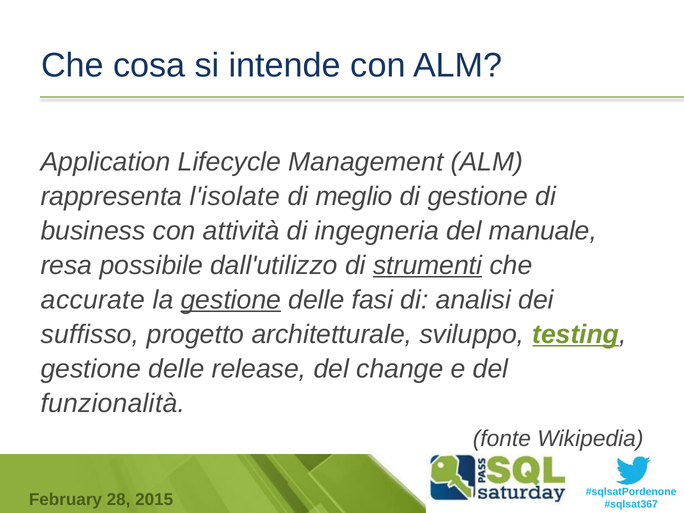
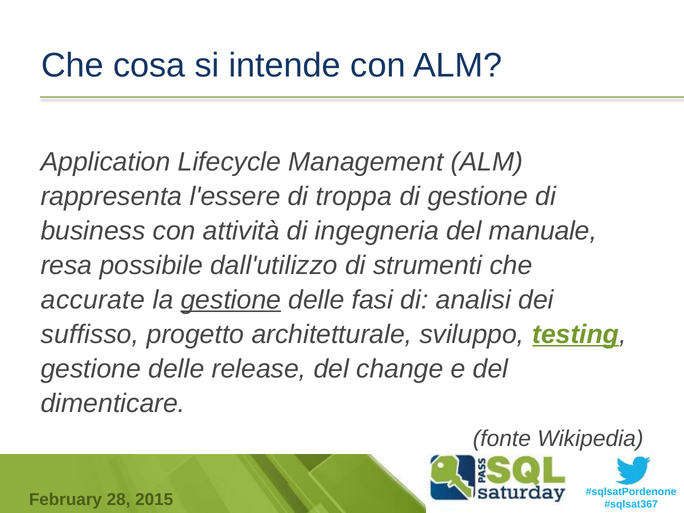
l'isolate: l'isolate -> l'essere (235, 196)
meglio: meglio -> troppa (354, 196)
strumenti underline: present -> none (428, 265)
funzionalità: funzionalità -> dimenticare (113, 403)
